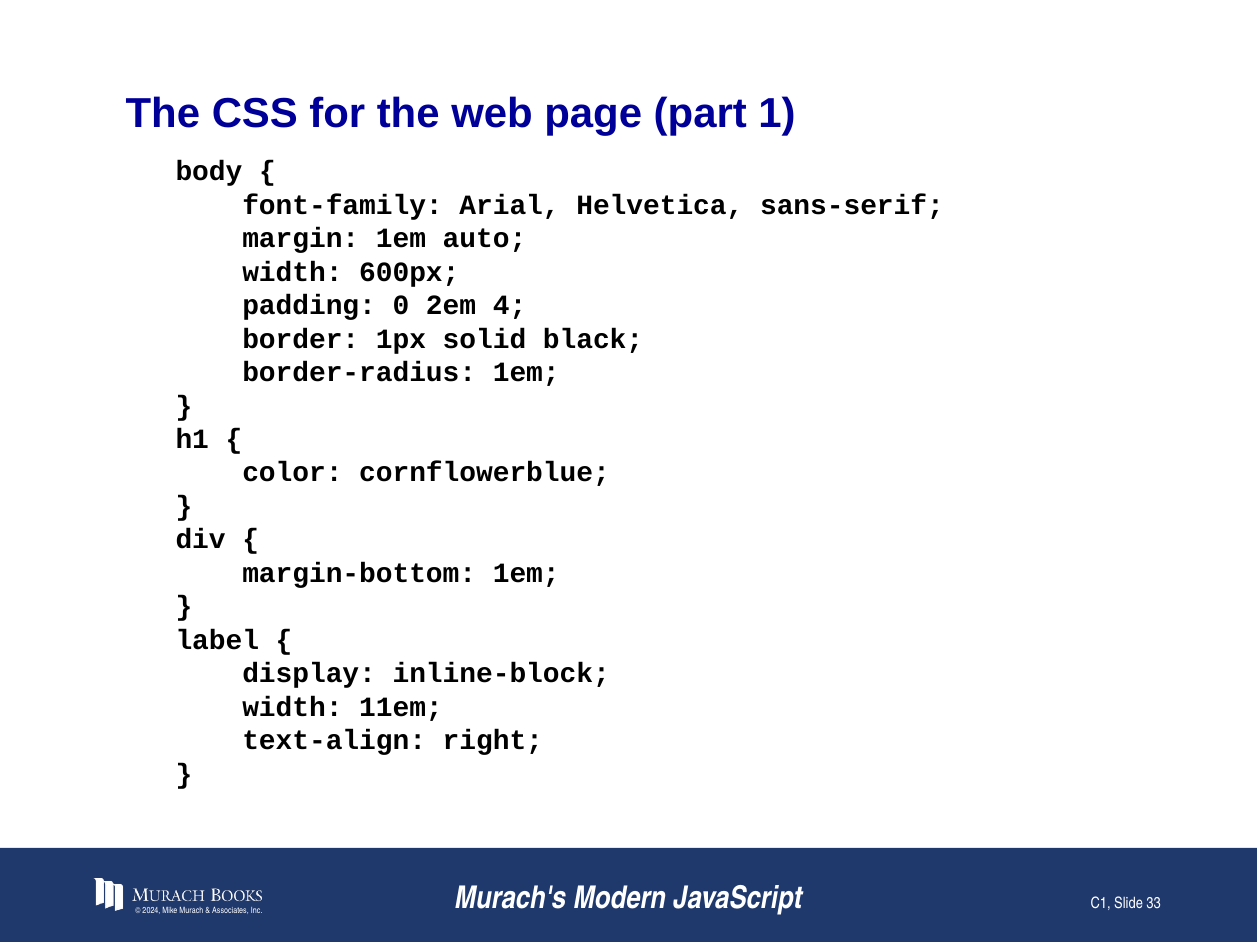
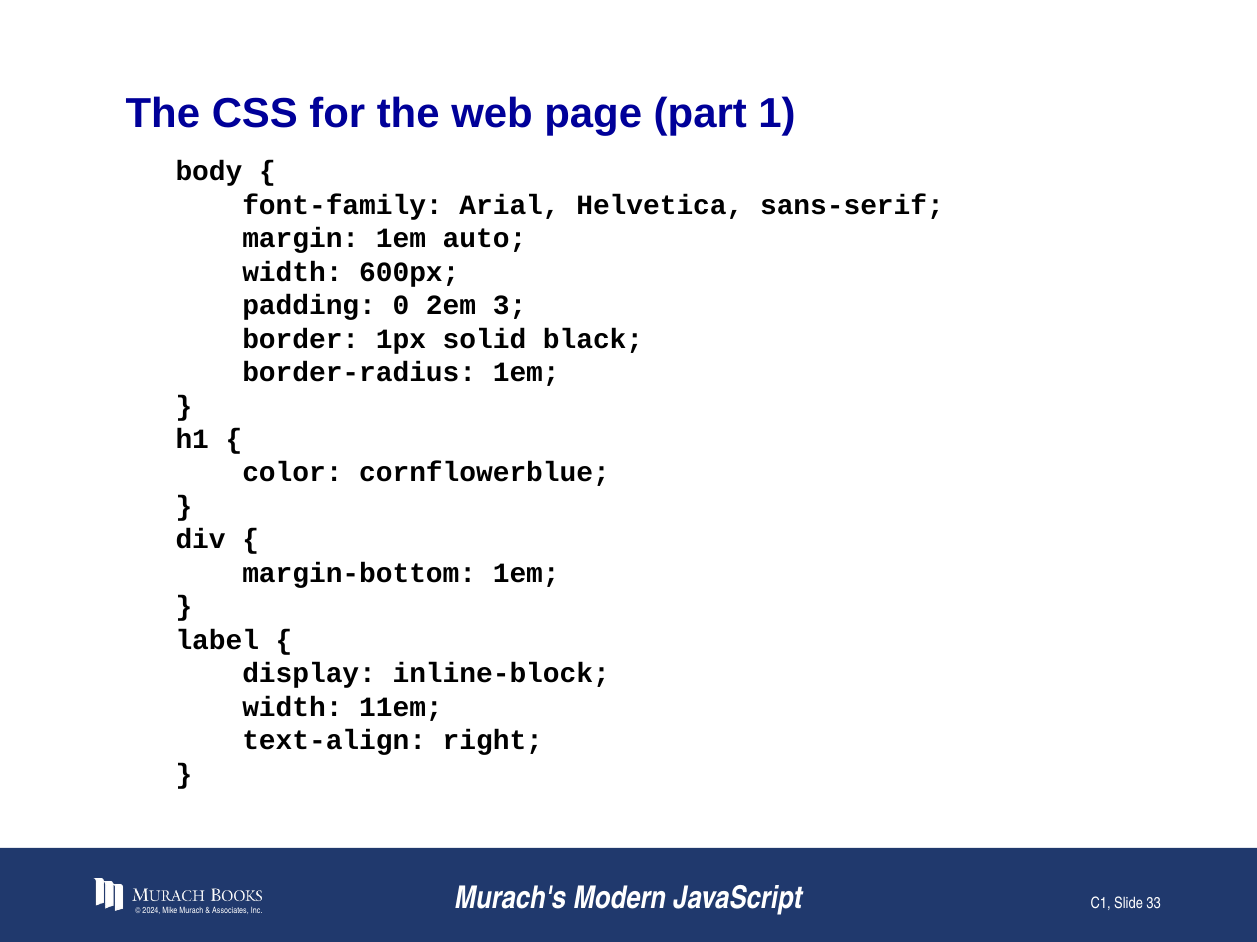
4: 4 -> 3 (510, 306)
